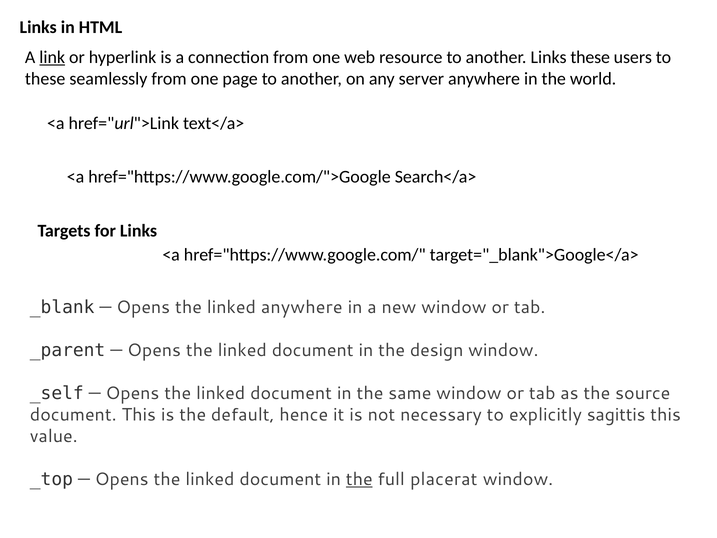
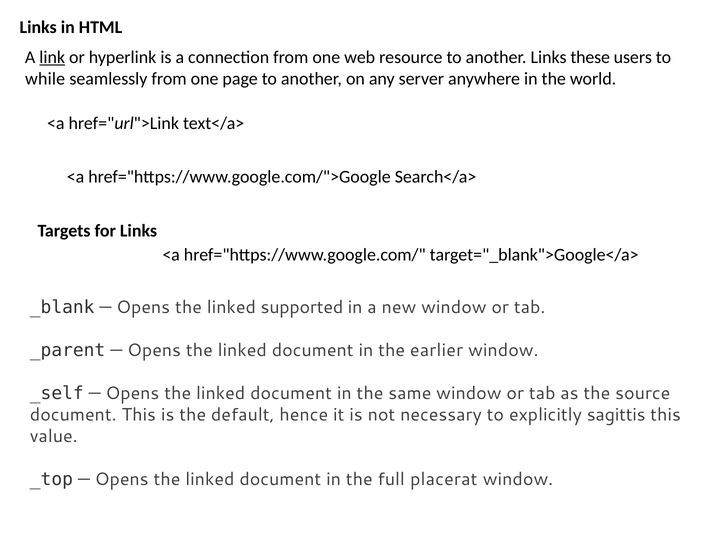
these: these -> while (45, 79)
linked anywhere: anywhere -> supported (302, 307)
design: design -> earlier (437, 350)
the underline: present -> none (359, 479)
